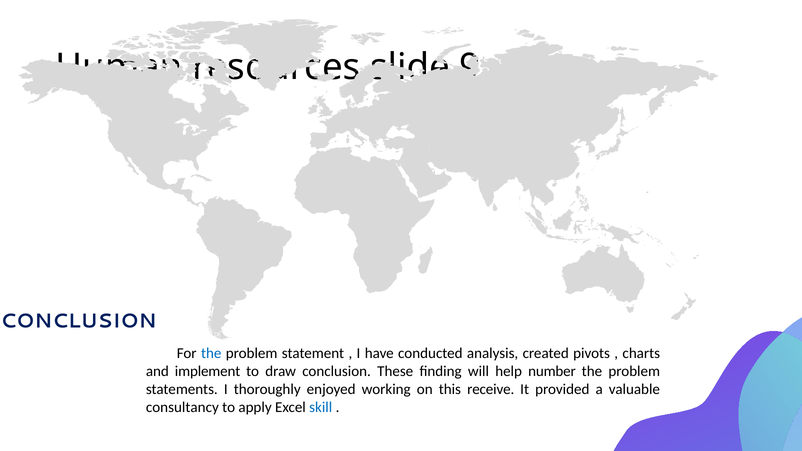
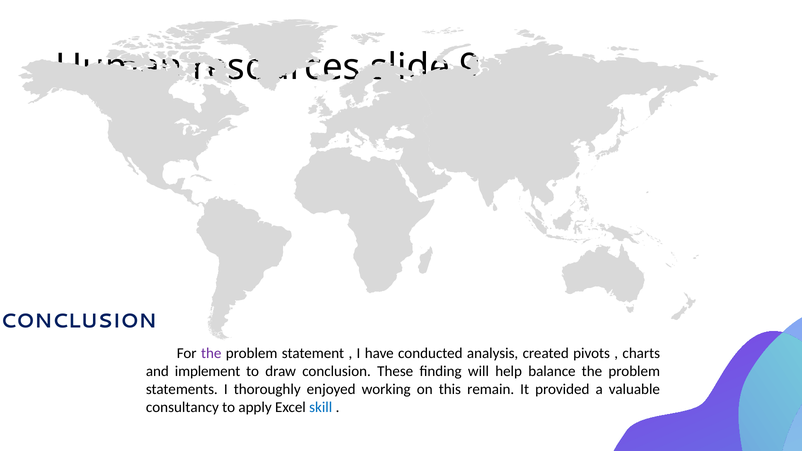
the colour: blue -> purple (211, 353)
number: number -> balance (552, 371)
receive: receive -> remain (491, 389)
